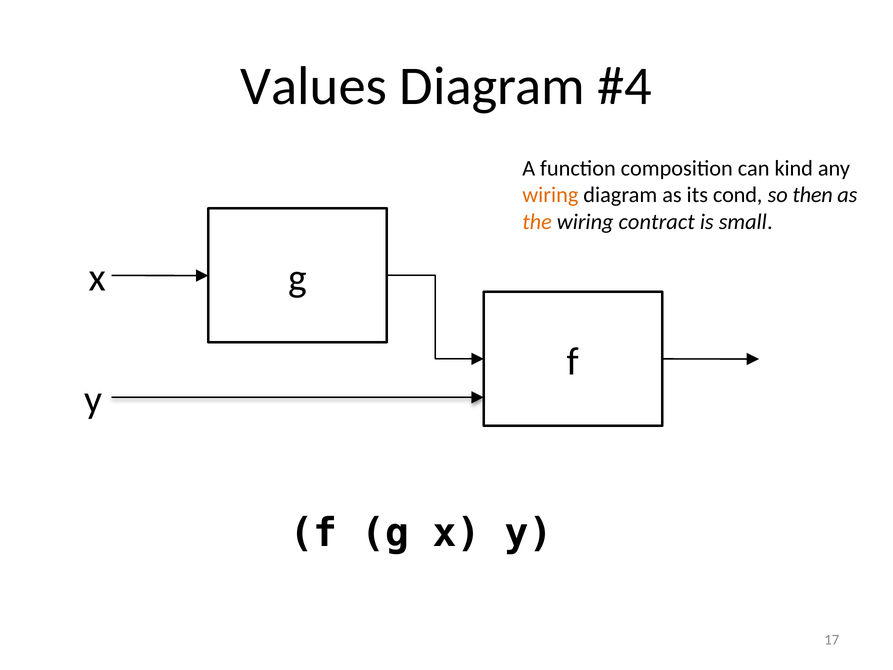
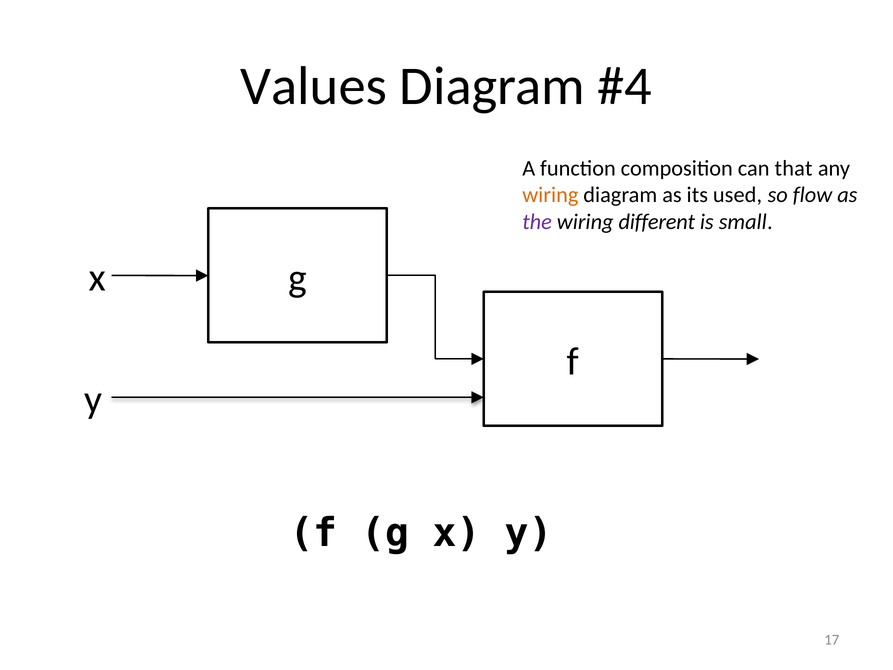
kind: kind -> that (794, 168)
cond: cond -> used (738, 195)
then: then -> flow (813, 195)
the colour: orange -> purple (537, 222)
contract: contract -> different (657, 222)
